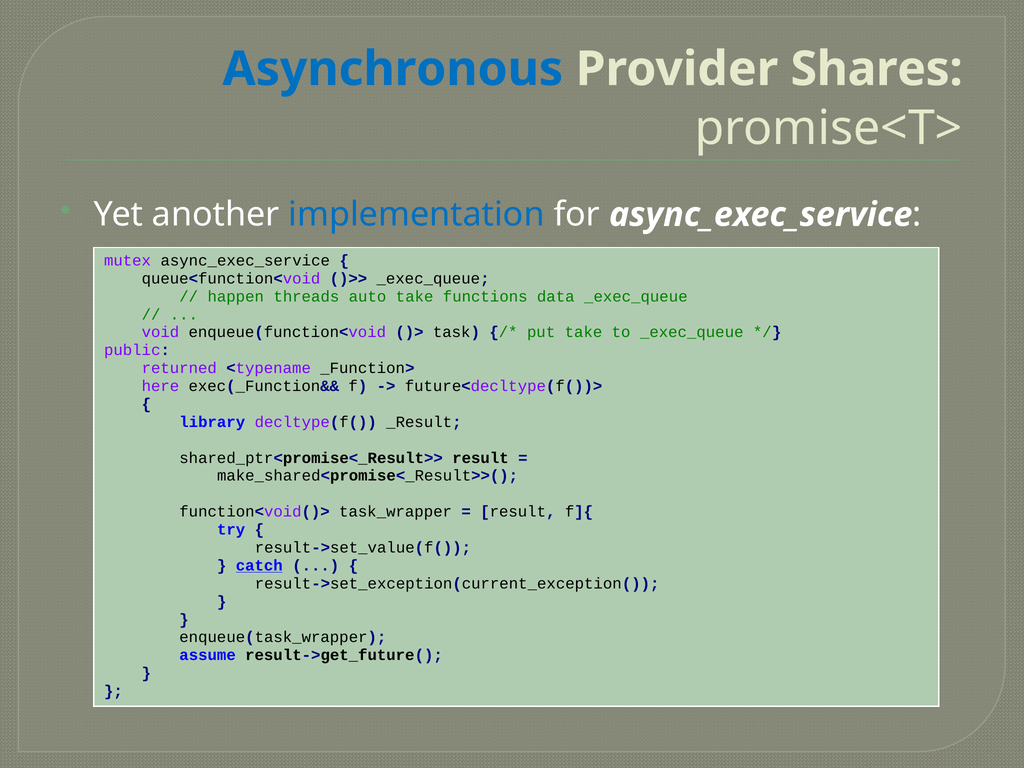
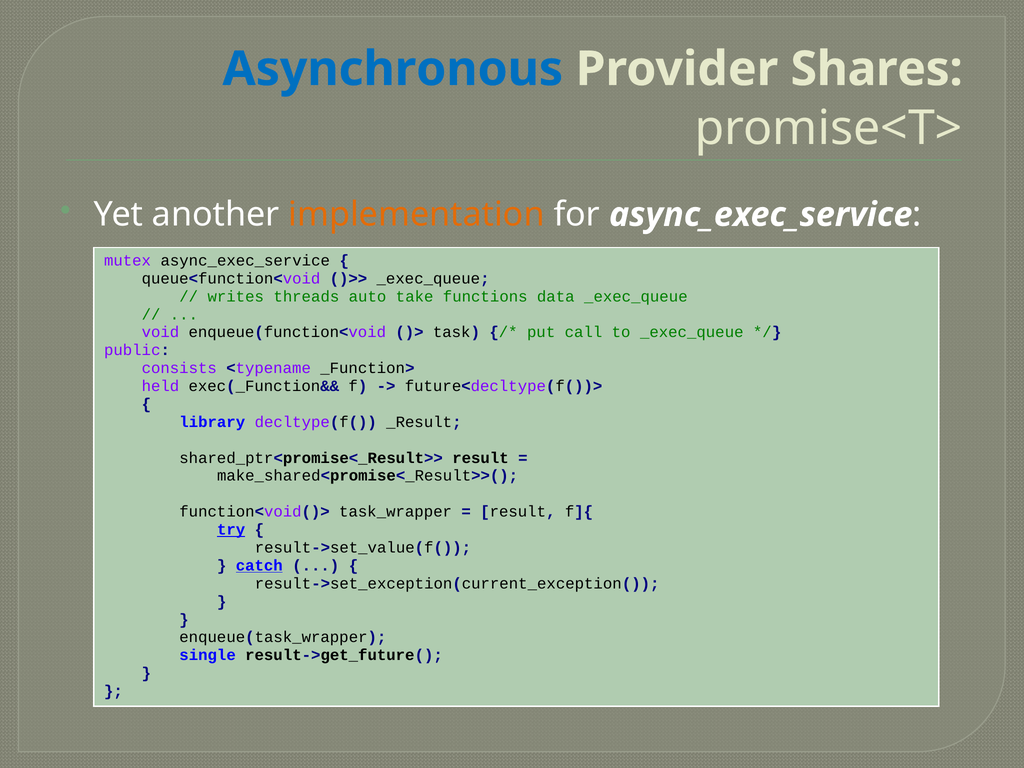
implementation colour: blue -> orange (417, 215)
happen: happen -> writes (236, 296)
put take: take -> call (584, 332)
returned: returned -> consists (179, 368)
here: here -> held (160, 386)
try underline: none -> present (231, 530)
assume: assume -> single (208, 655)
